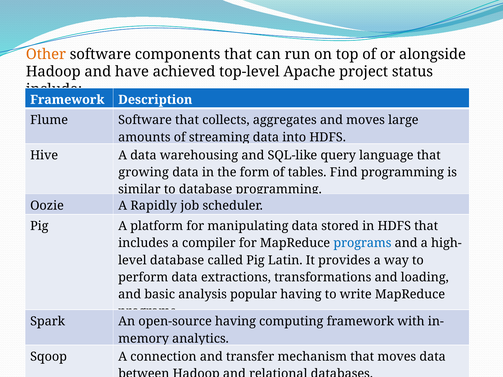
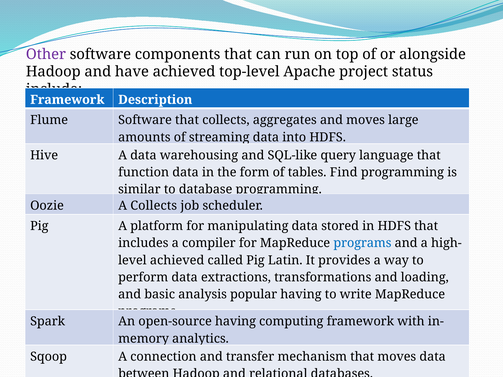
Other colour: orange -> purple (46, 54)
growing: growing -> function (144, 173)
A Rapidly: Rapidly -> Collects (154, 206)
database: database -> achieved (177, 260)
